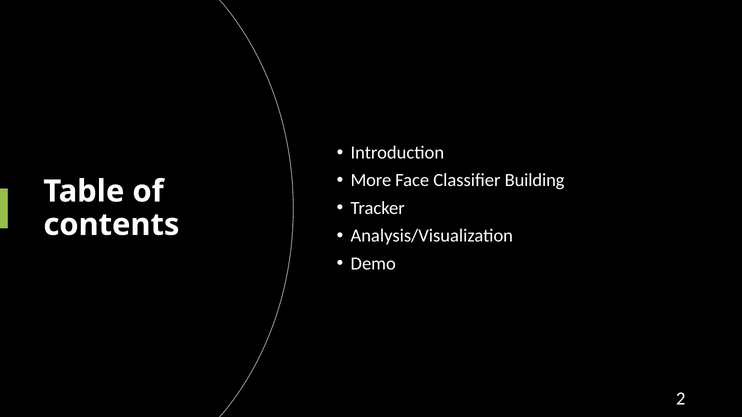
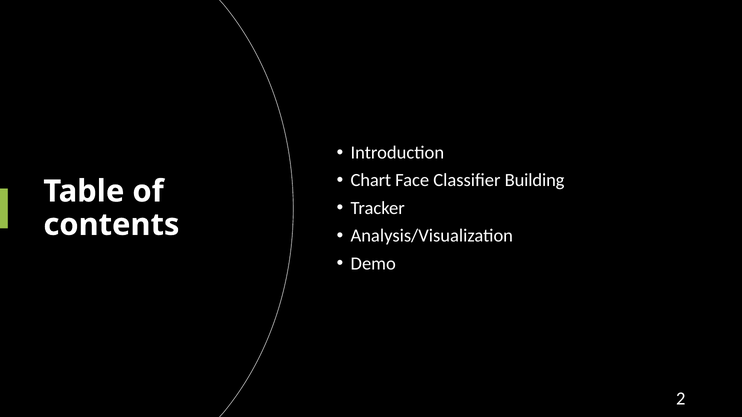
More: More -> Chart (371, 181)
